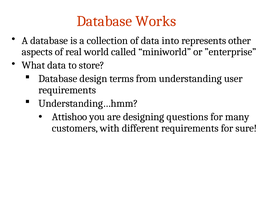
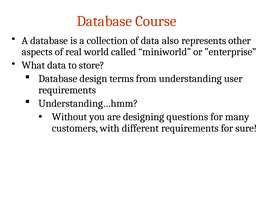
Works: Works -> Course (156, 21)
into: into -> also (170, 41)
Attishoo: Attishoo -> Without (70, 117)
